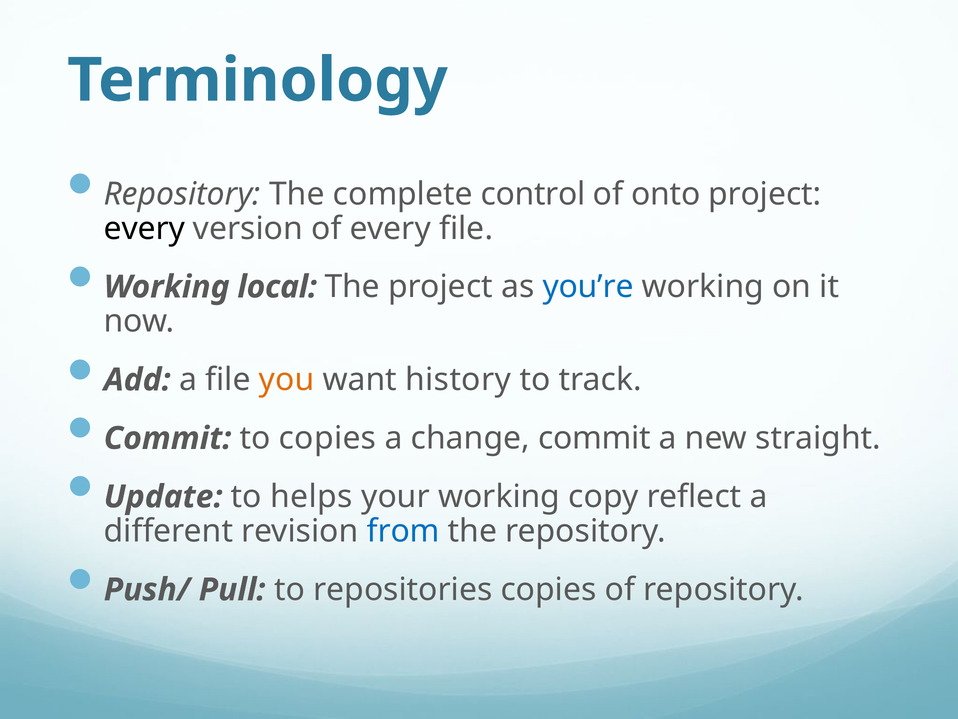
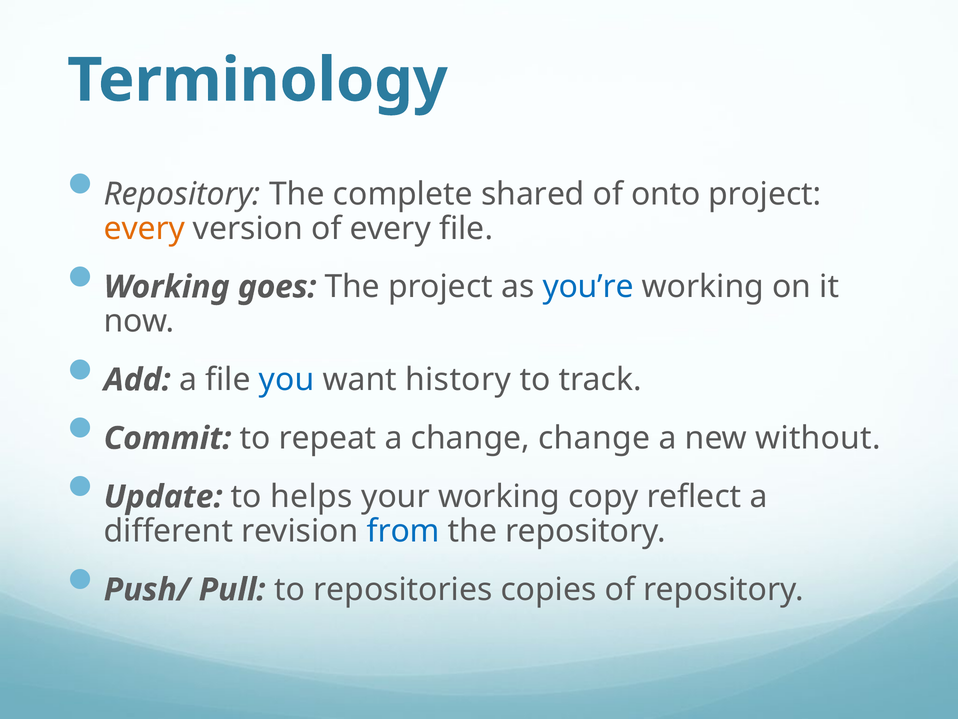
control: control -> shared (533, 194)
every colour: black -> orange (144, 228)
local: local -> goes (277, 287)
you colour: orange -> blue (287, 380)
to copies: copies -> repeat (328, 438)
change commit: commit -> change (594, 438)
straight: straight -> without (818, 438)
